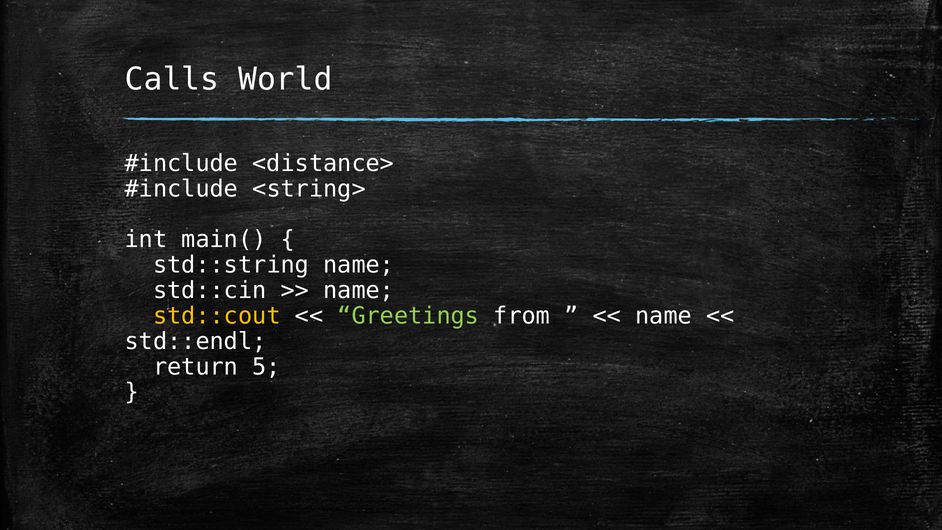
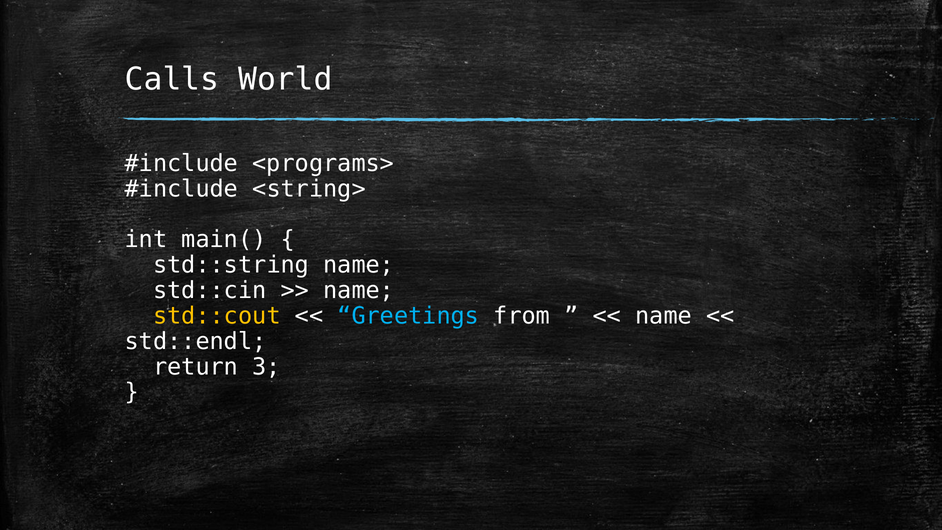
<distance>: <distance> -> <programs> (323, 163)
Greetings colour: light green -> light blue (408, 316)
5: 5 -> 3 (266, 367)
